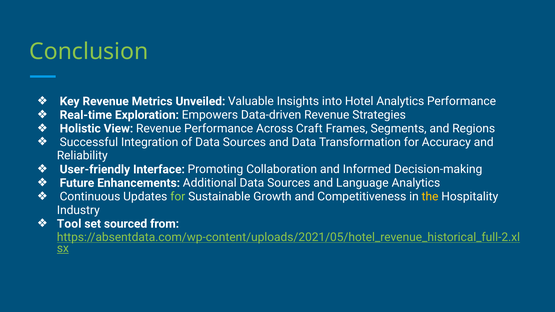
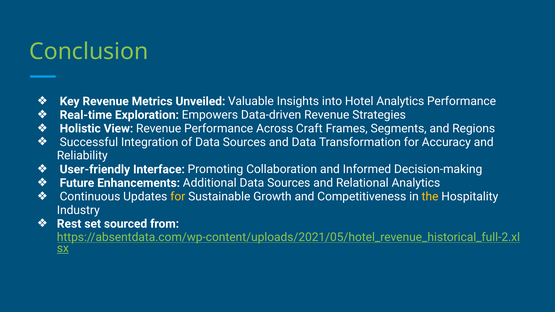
Language: Language -> Relational (362, 183)
for colour: light green -> yellow (178, 197)
Tool: Tool -> Rest (69, 224)
